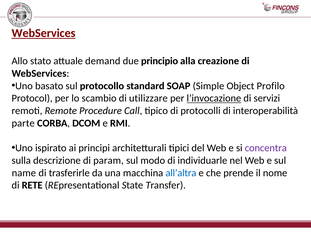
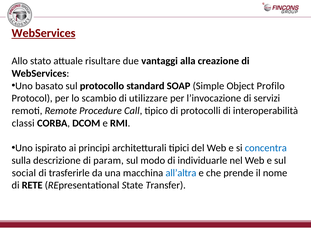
demand: demand -> risultare (103, 61)
principio: principio -> vantaggi (160, 61)
l’invocazione underline: present -> none (214, 98)
parte: parte -> classi (23, 123)
concentra colour: purple -> blue (266, 148)
name: name -> social (24, 173)
